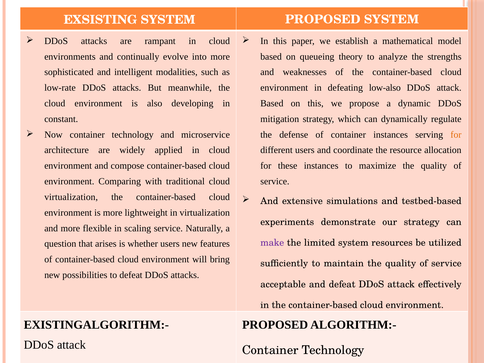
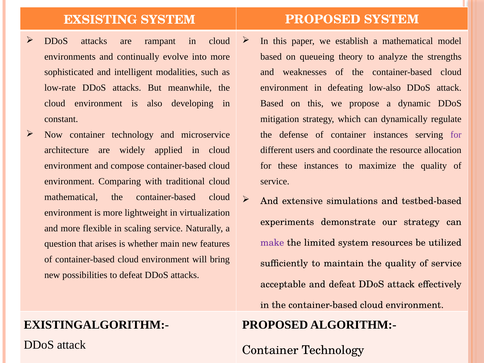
for colour: orange -> purple (456, 135)
virtualization: virtualization -> mathematical (71, 197)
whether users: users -> main (170, 244)
